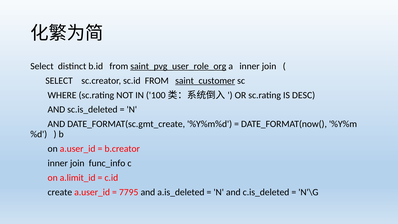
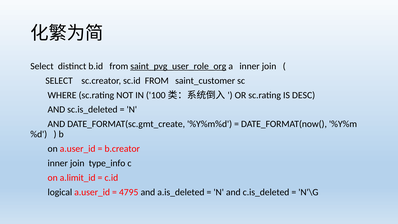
saint_customer underline: present -> none (205, 81)
func_info: func_info -> type_info (107, 163)
create: create -> logical (60, 192)
7795: 7795 -> 4795 (129, 192)
